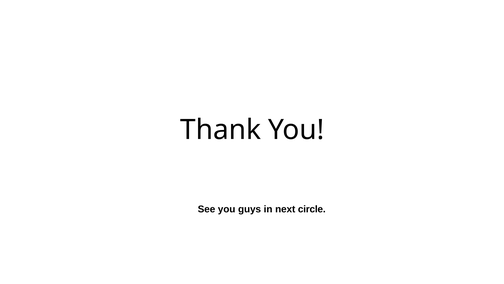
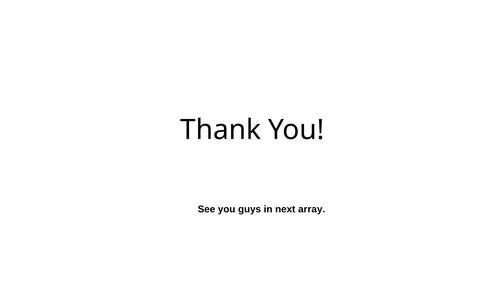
circle: circle -> array (312, 209)
